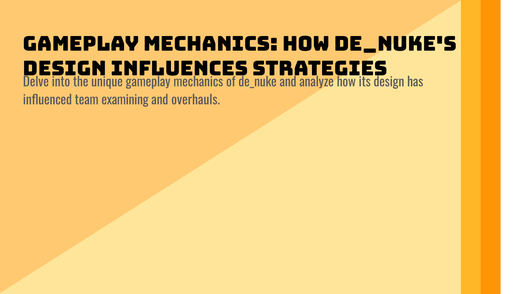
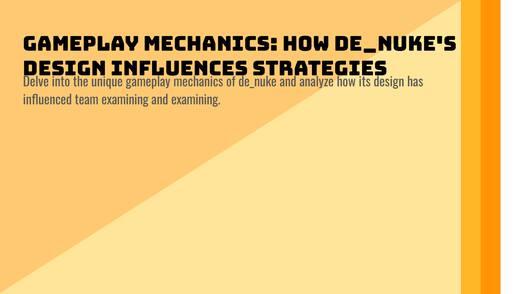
and overhauls: overhauls -> examining (196, 100)
